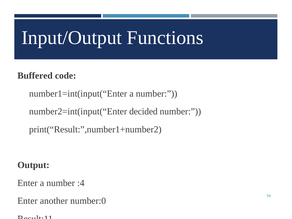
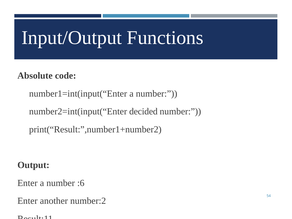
Buffered: Buffered -> Absolute (35, 76)
:4: :4 -> :6 (81, 183)
number:0: number:0 -> number:2 (88, 201)
